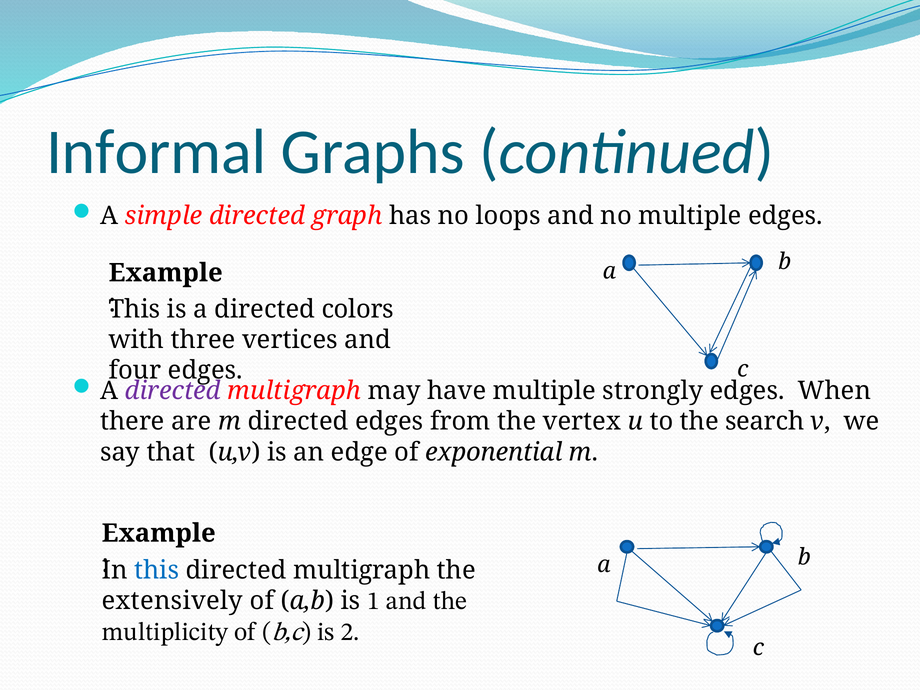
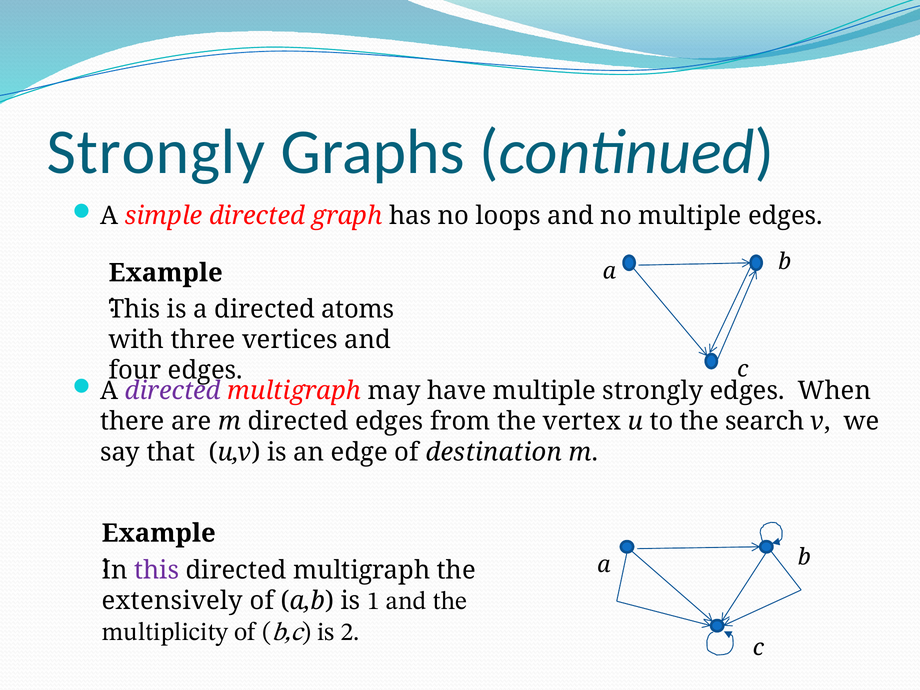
Informal: Informal -> Strongly (156, 152)
colors: colors -> atoms (358, 309)
exponential: exponential -> destination (494, 452)
this colour: blue -> purple (157, 570)
